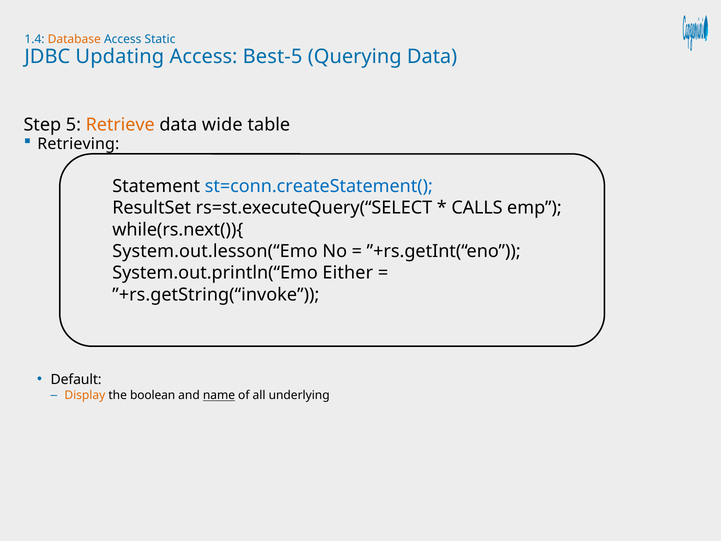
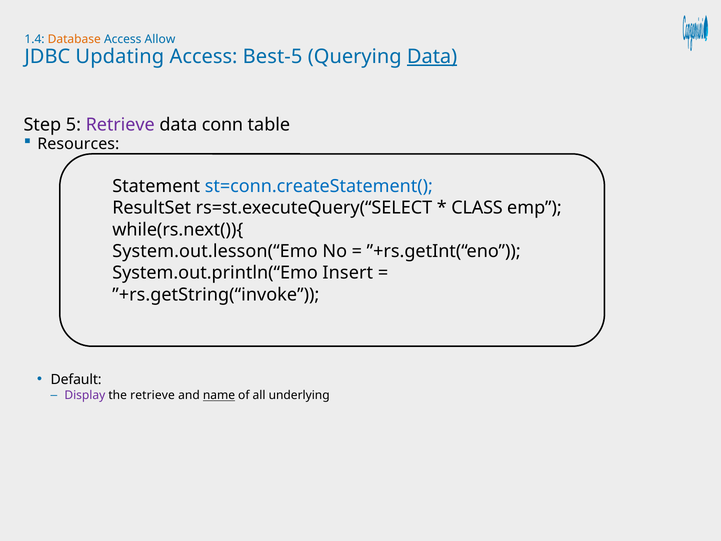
Static: Static -> Allow (160, 39)
Data underline: none -> present (432, 57)
Retrieve colour: orange -> purple (120, 125)
wide: wide -> conn (222, 125)
Retrieving: Retrieving -> Resources (78, 144)
CALLS: CALLS -> CLASS (477, 208)
Either: Either -> Insert (348, 273)
Display colour: orange -> purple (85, 395)
the boolean: boolean -> retrieve (153, 395)
